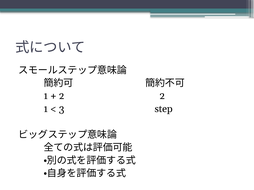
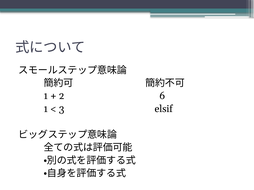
2 2: 2 -> 6 (162, 96)
step: step -> elsif (164, 109)
